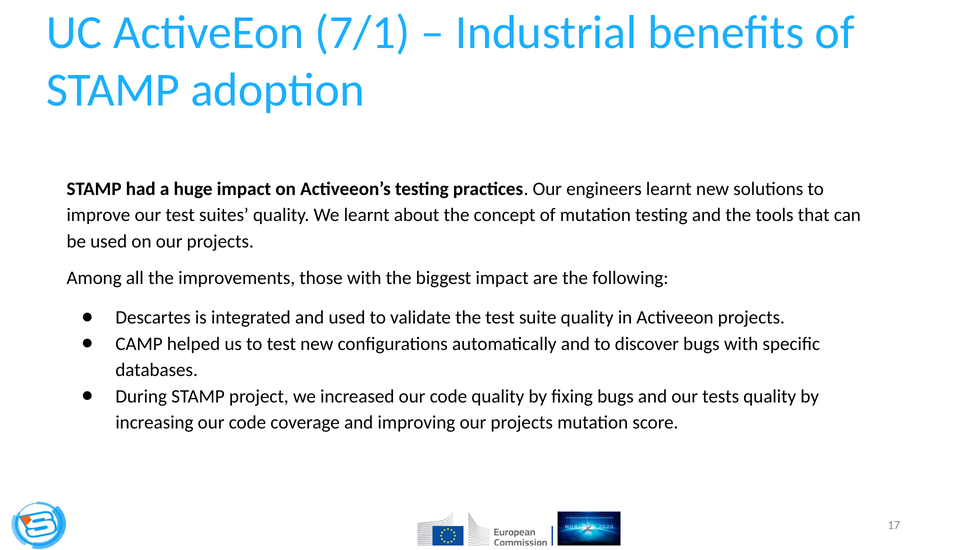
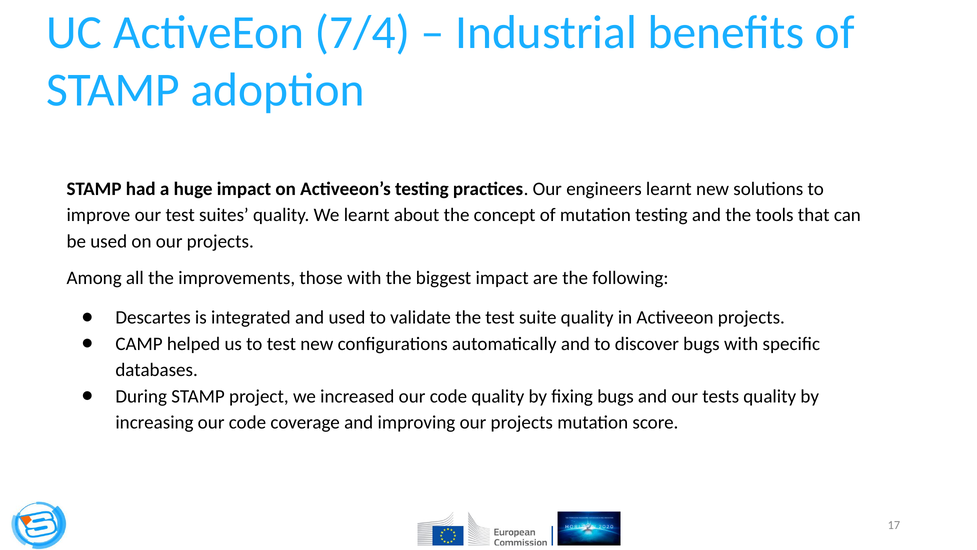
7/1: 7/1 -> 7/4 (362, 33)
